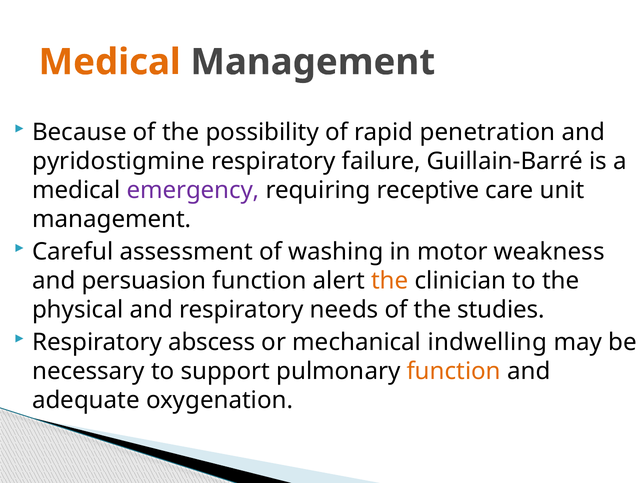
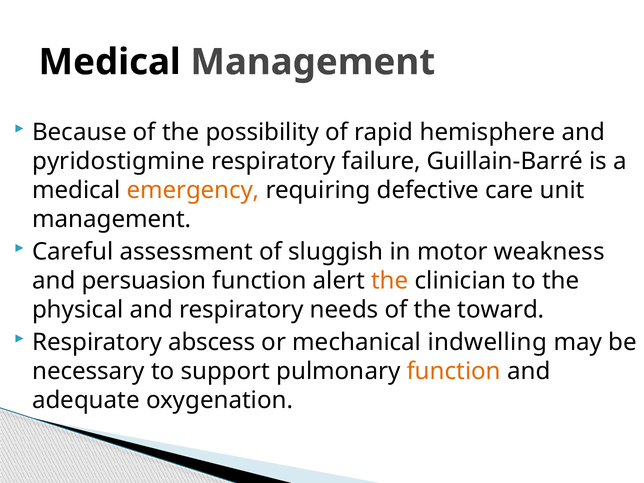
Medical colour: orange -> black (110, 62)
penetration: penetration -> hemisphere (488, 132)
emergency colour: purple -> orange (193, 190)
receptive: receptive -> defective (428, 190)
washing: washing -> sluggish (336, 252)
studies: studies -> toward (501, 310)
